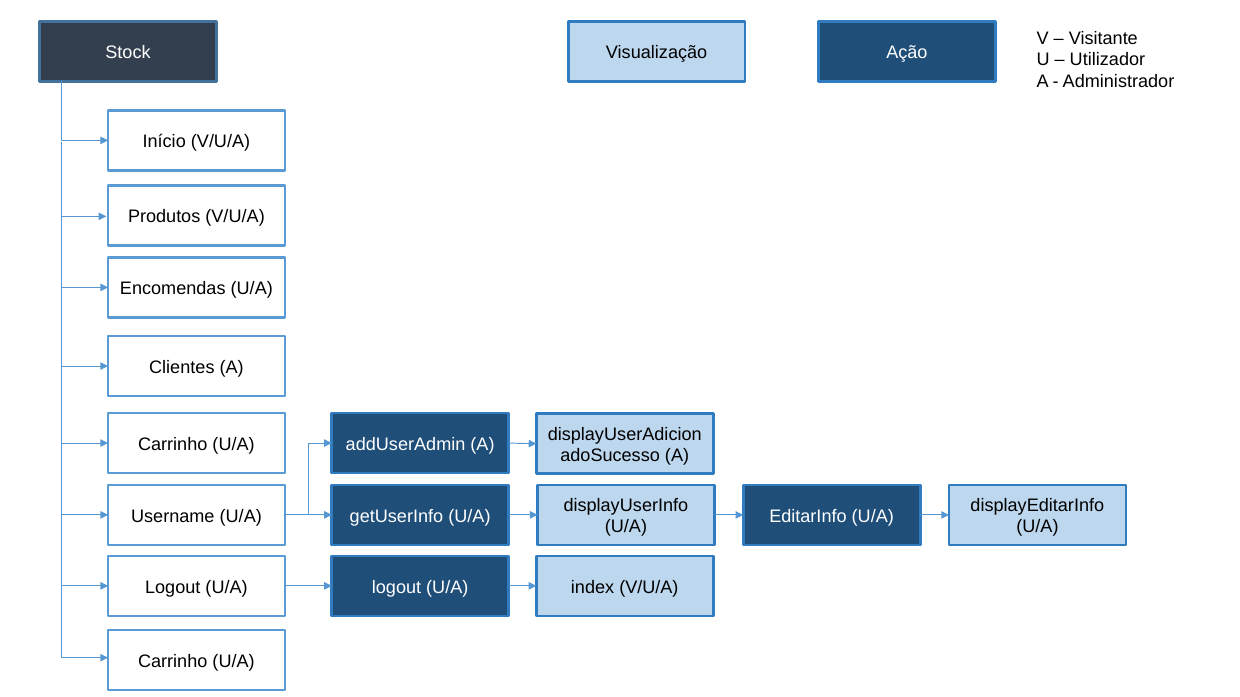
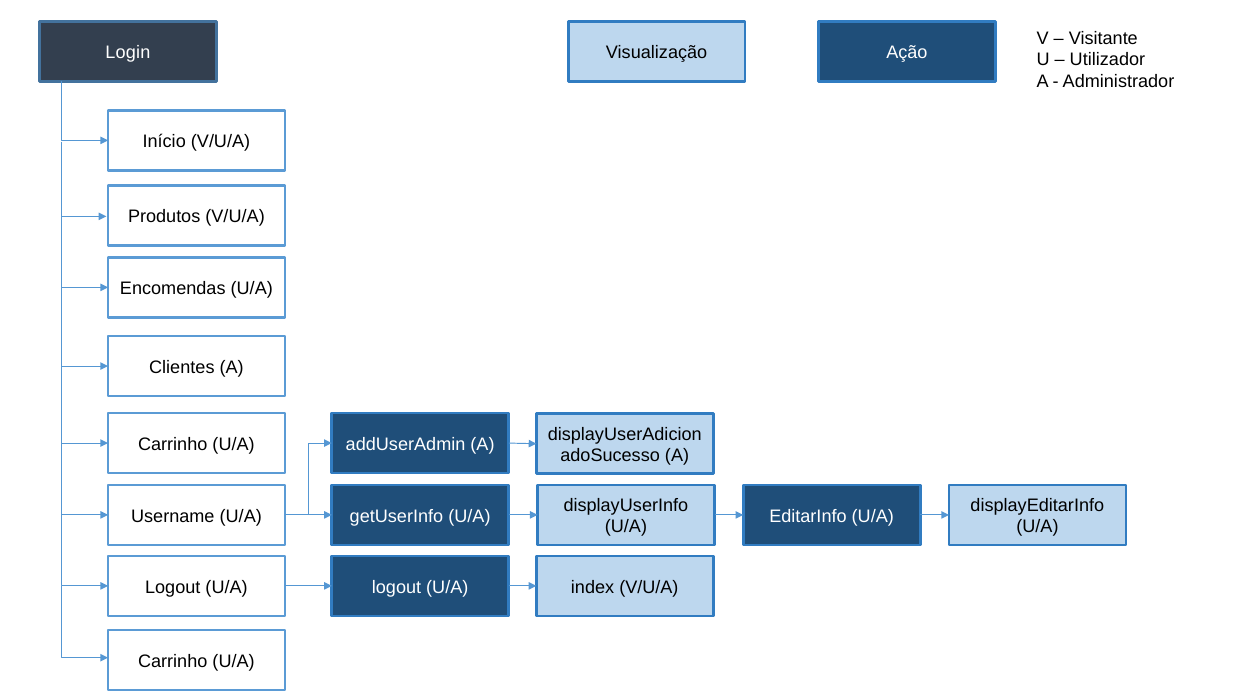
Stock: Stock -> Login (128, 53)
